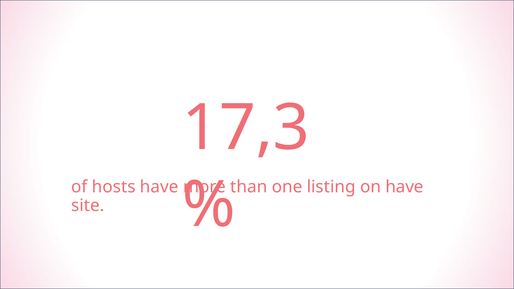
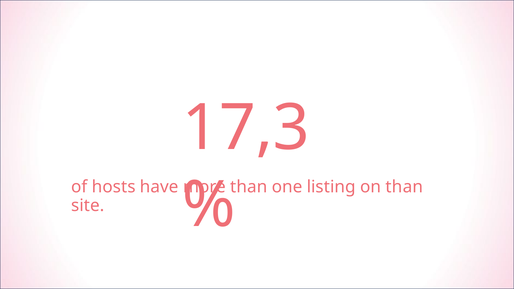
on have: have -> than (404, 187)
